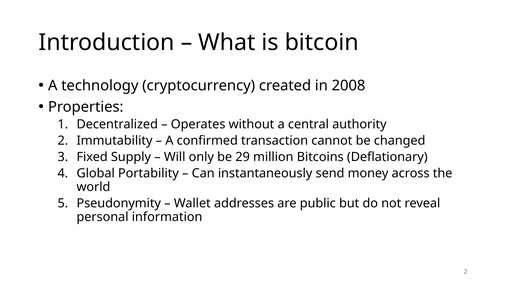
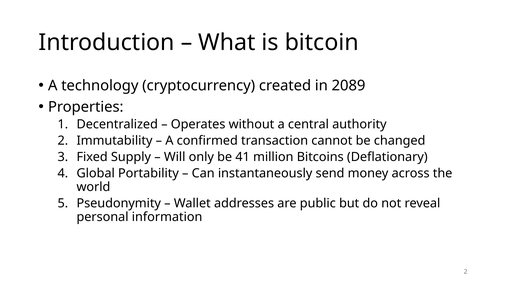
2008: 2008 -> 2089 (349, 86)
29: 29 -> 41 (243, 157)
